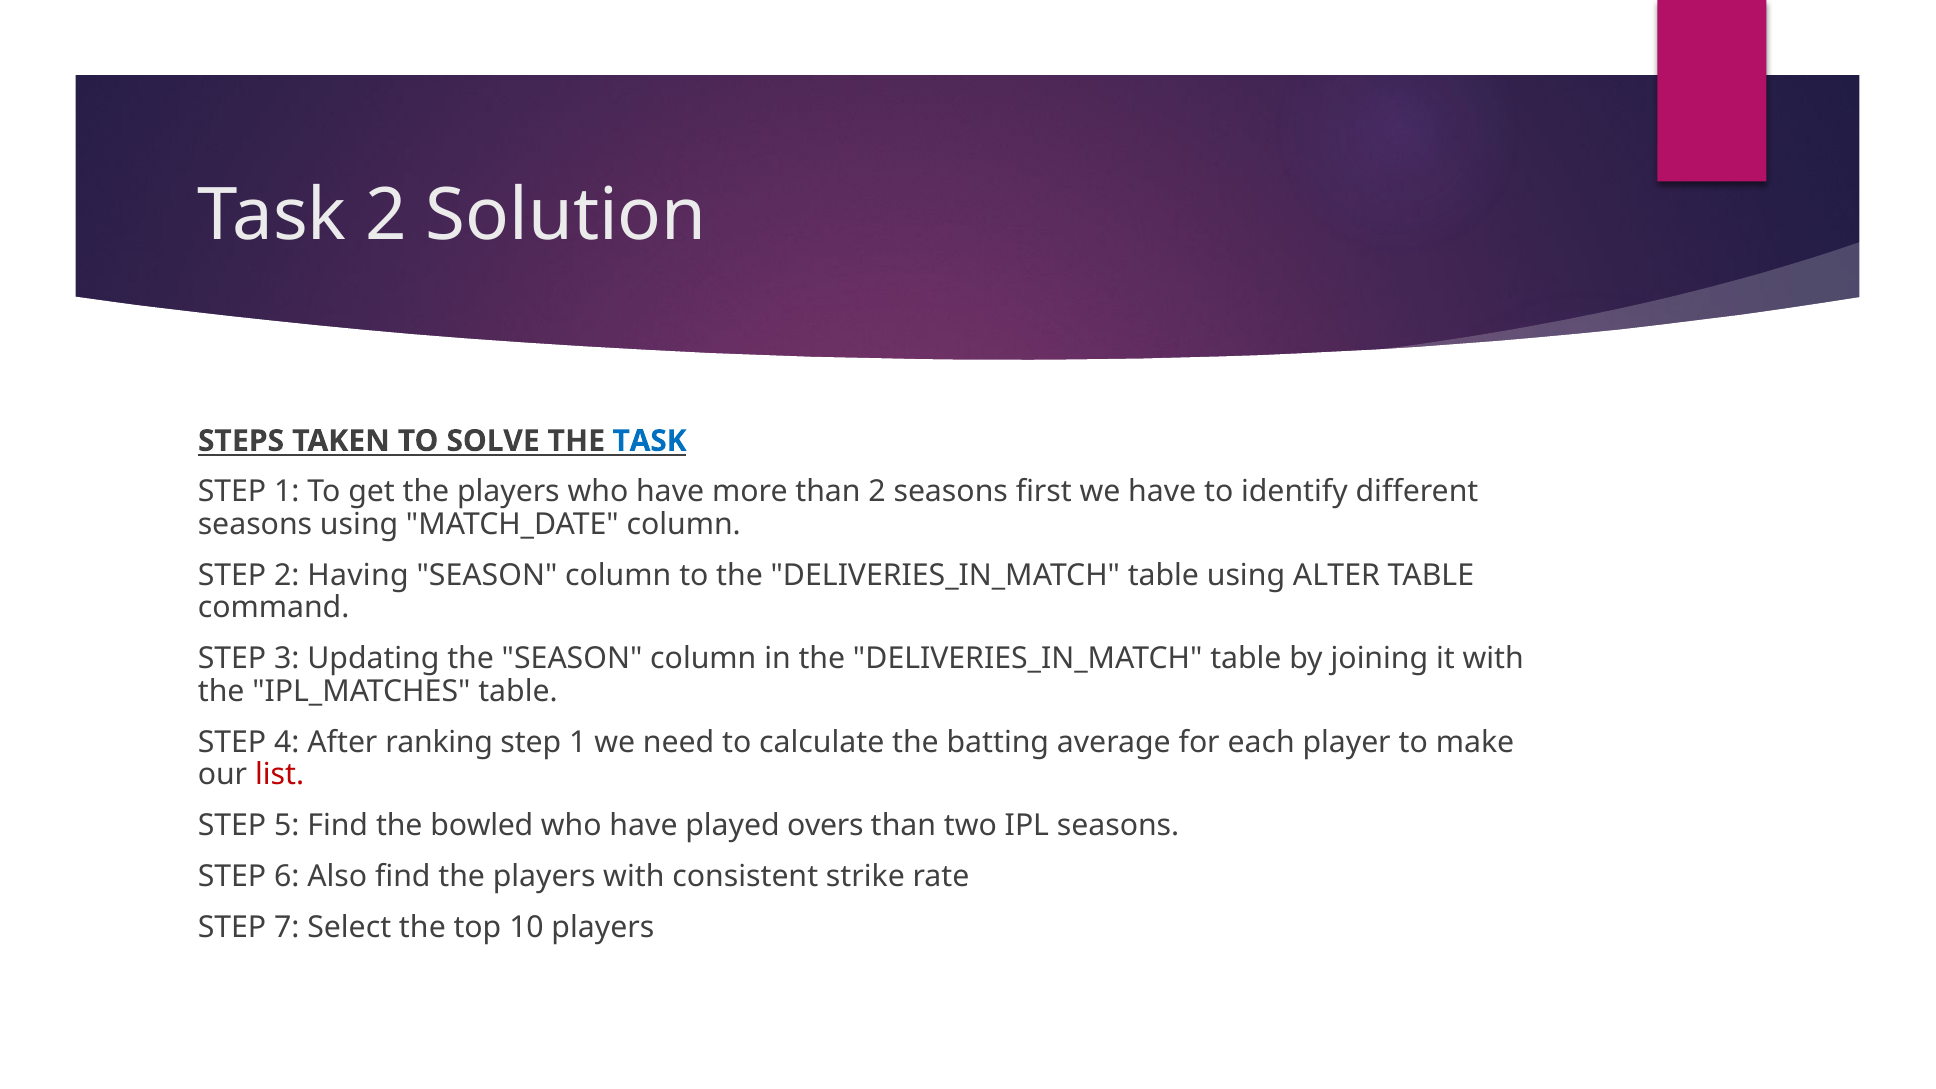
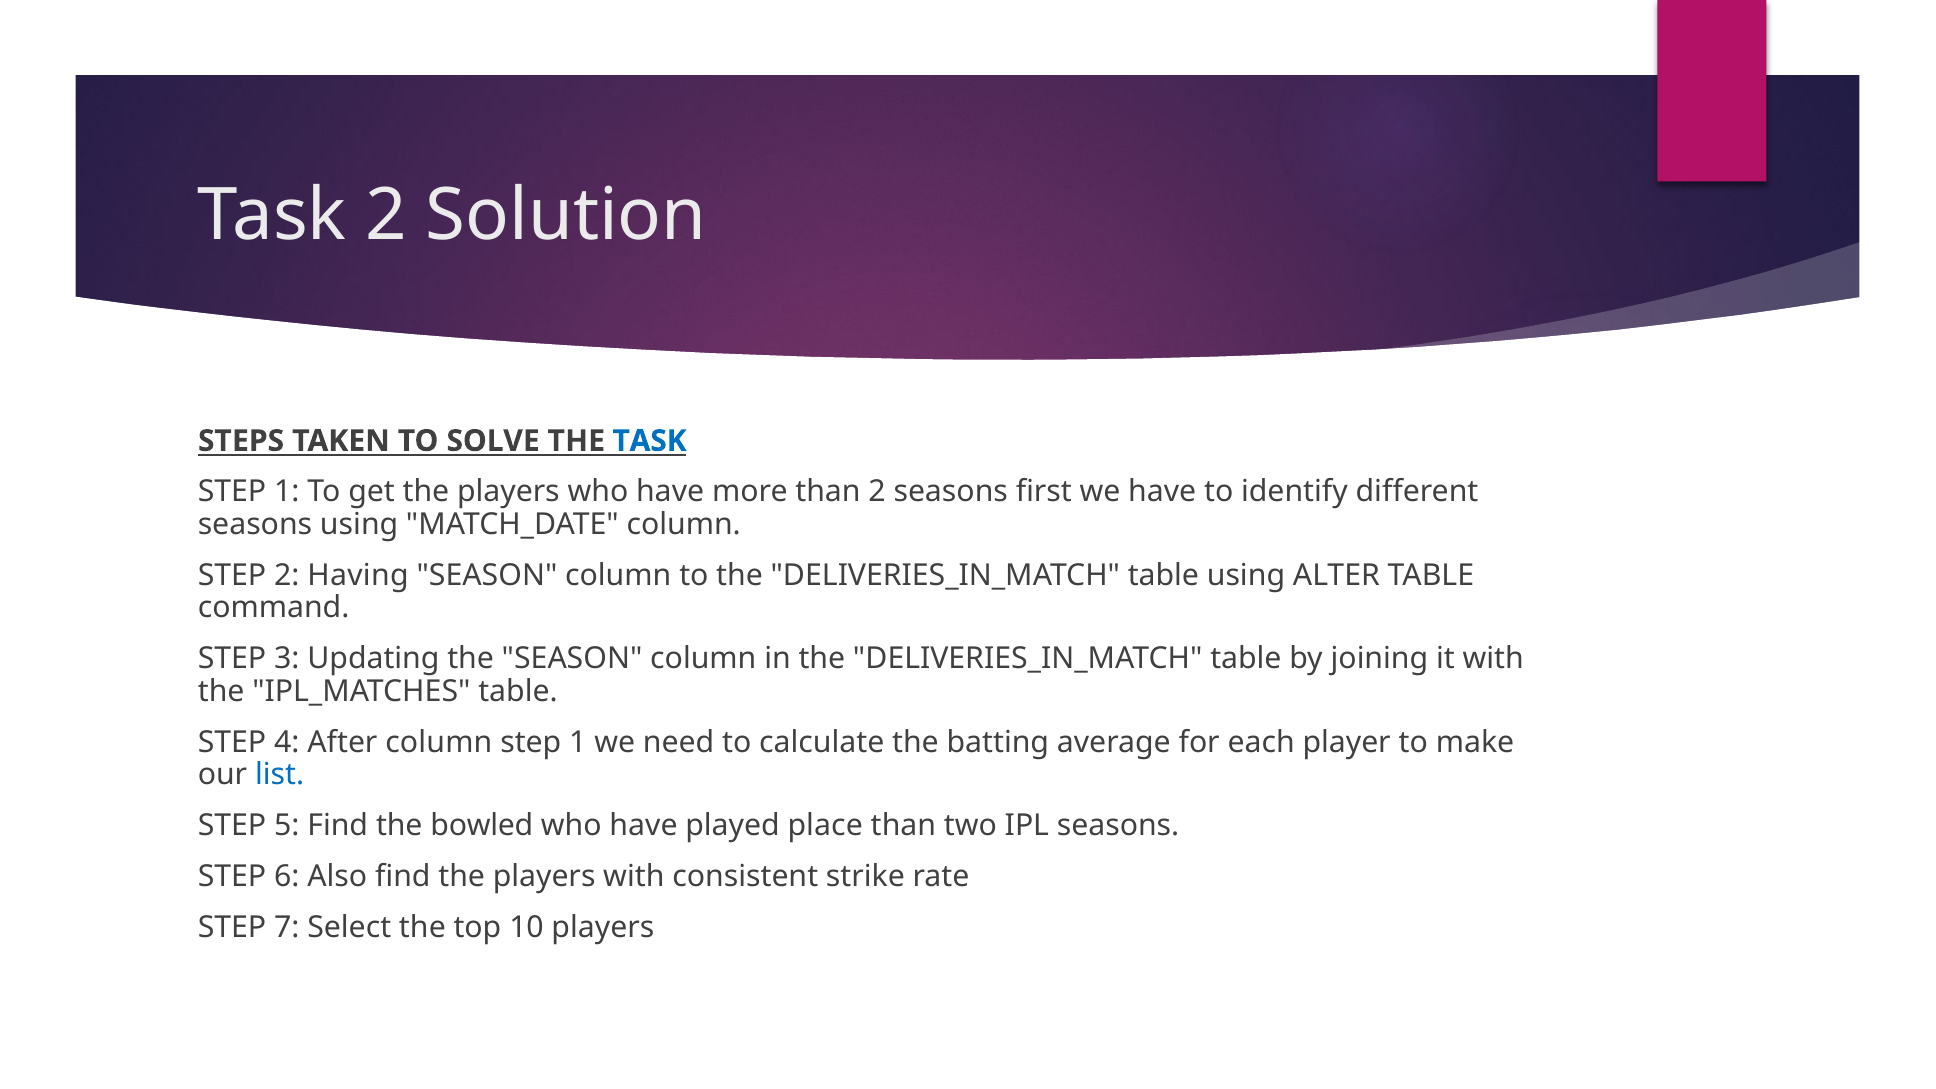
After ranking: ranking -> column (439, 742)
list colour: red -> blue (280, 775)
overs: overs -> place (825, 826)
